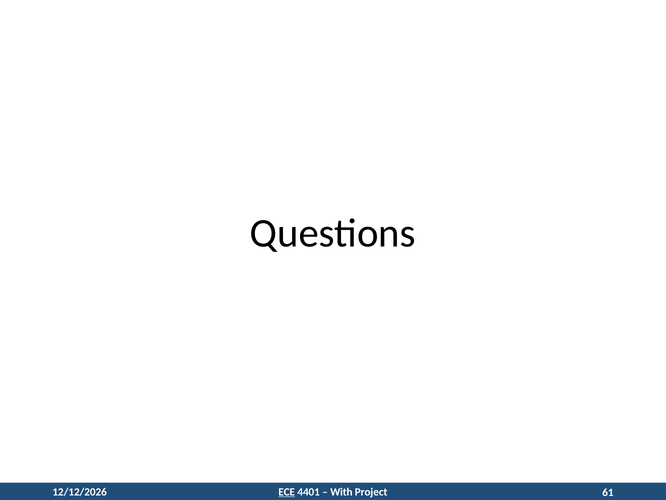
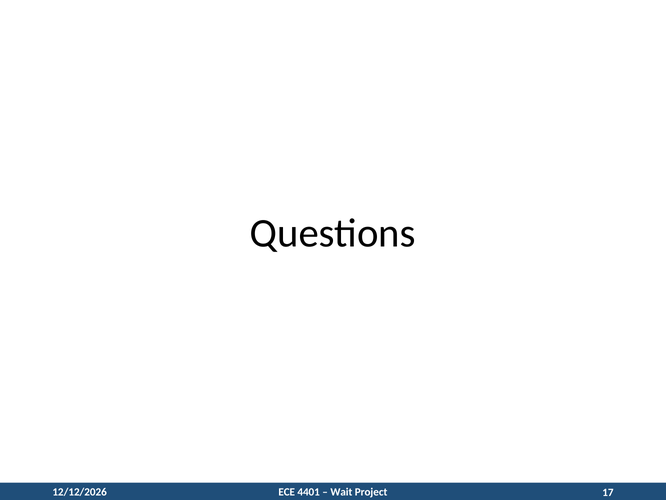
61: 61 -> 17 (608, 492)
ECE underline: present -> none (287, 492)
With: With -> Wait (341, 492)
